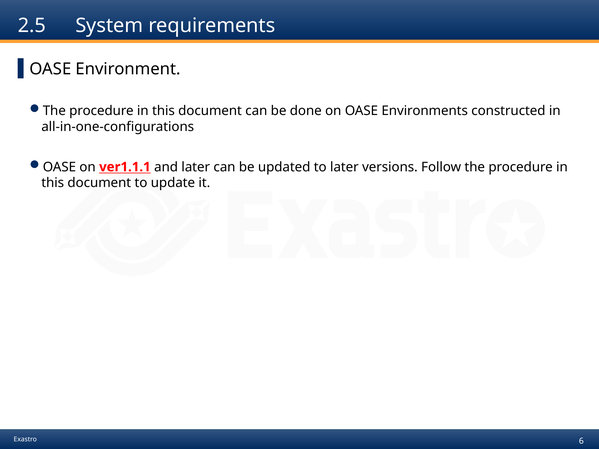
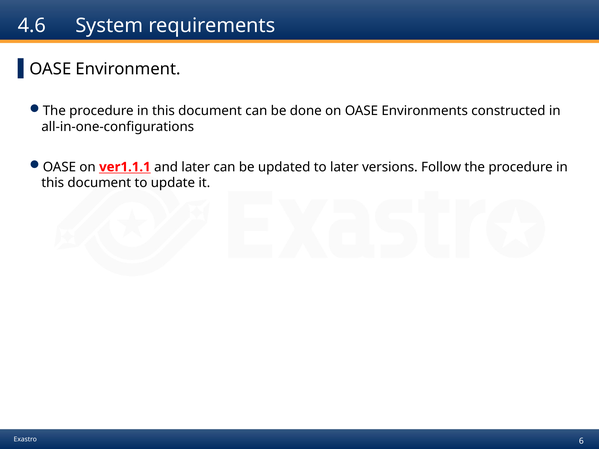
2.5: 2.5 -> 4.6 (32, 25)
